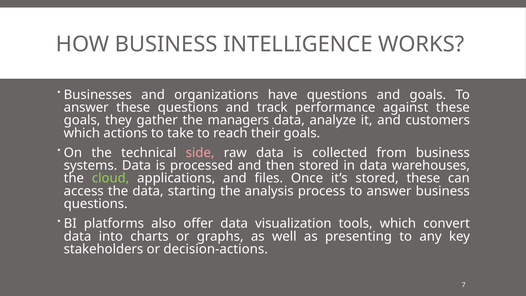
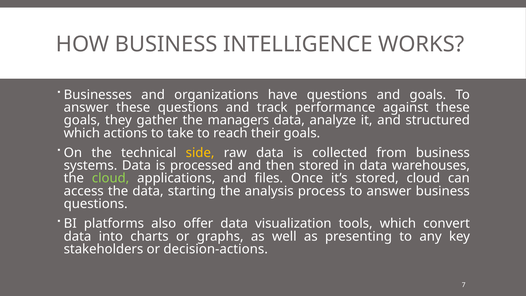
customers: customers -> structured (438, 120)
side colour: pink -> yellow (200, 153)
stored these: these -> cloud (423, 178)
